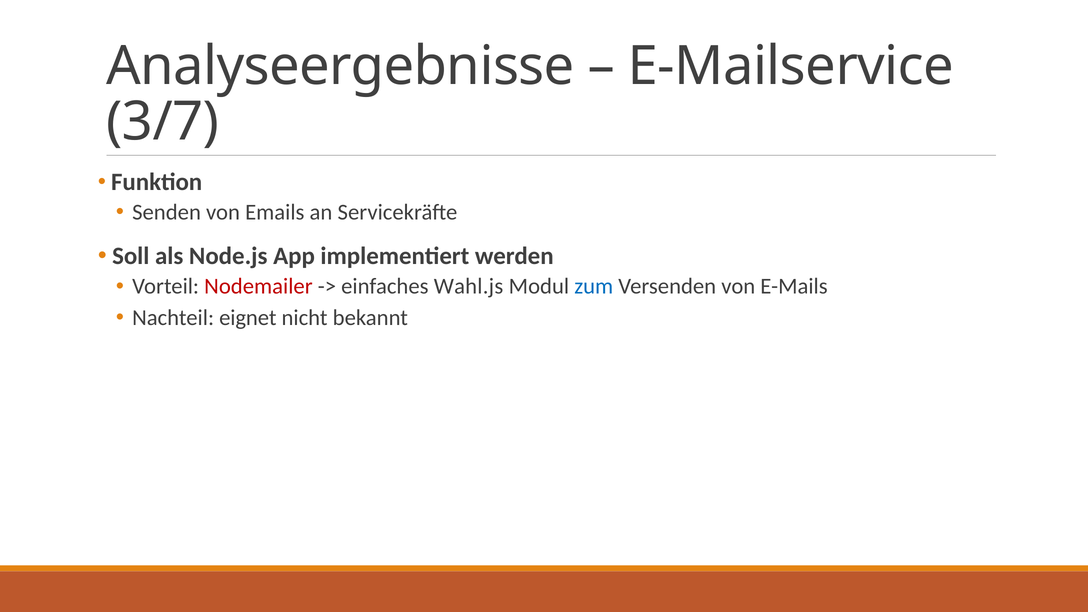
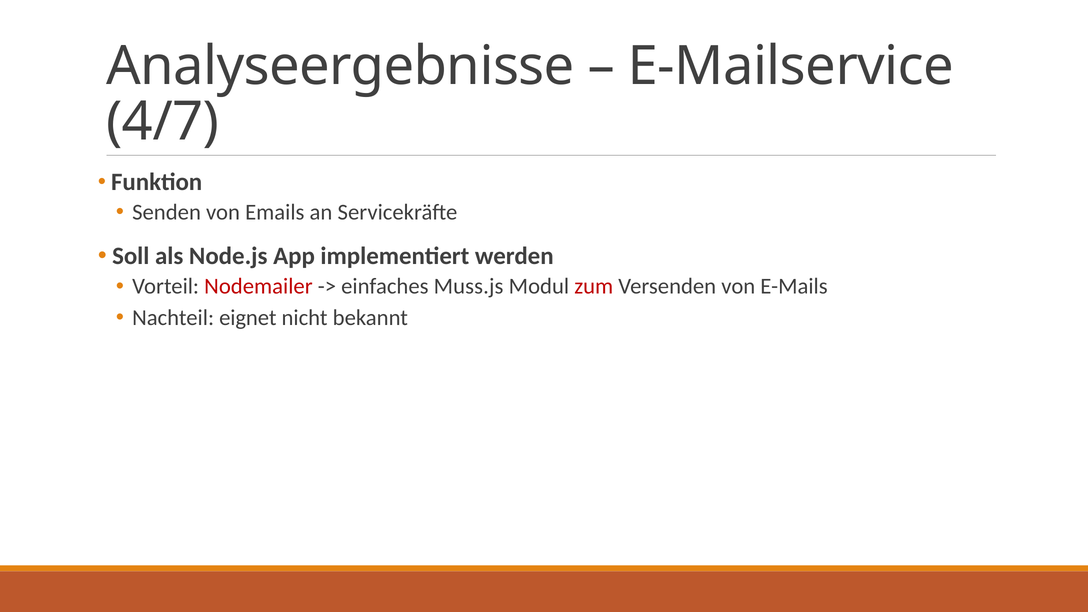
3/7: 3/7 -> 4/7 (163, 122)
Wahl.js: Wahl.js -> Muss.js (469, 286)
zum colour: blue -> red (594, 286)
